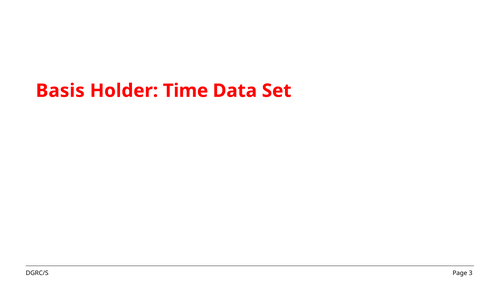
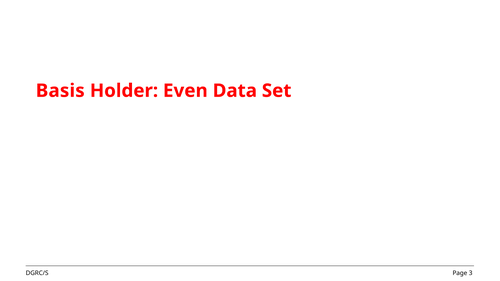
Time: Time -> Even (185, 91)
